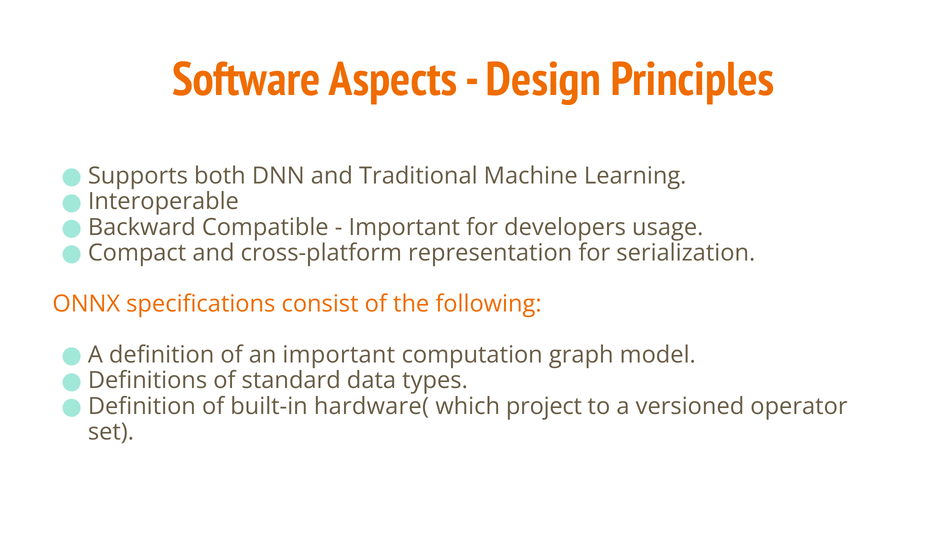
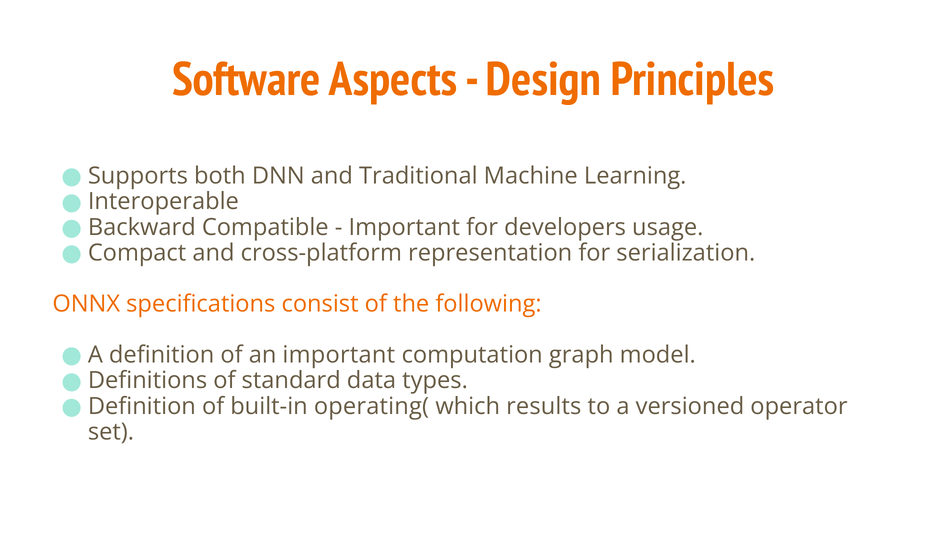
hardware(: hardware( -> operating( (371, 406)
project: project -> results (544, 406)
